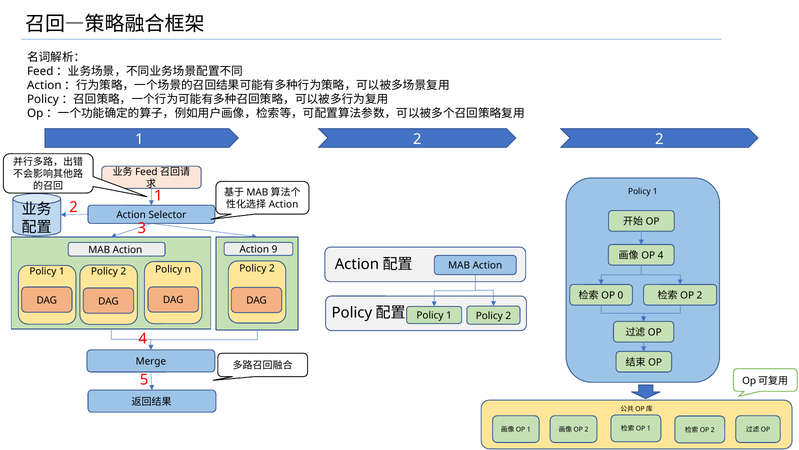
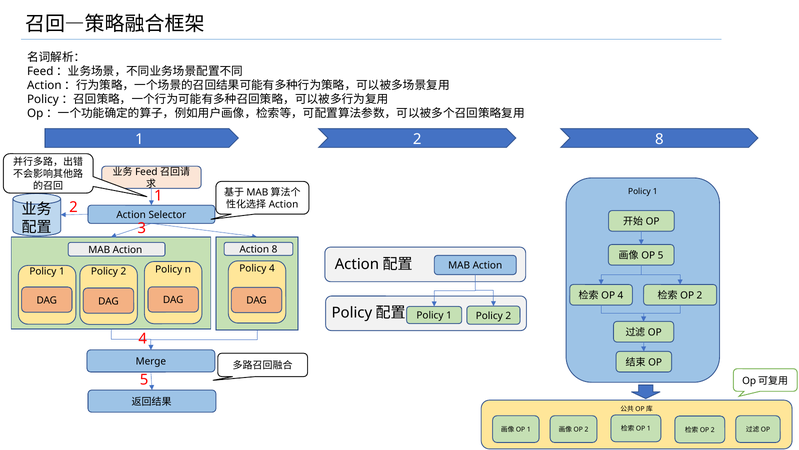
2 2: 2 -> 8 (659, 139)
Action 9: 9 -> 8 (275, 249)
4: 4 -> 5 (661, 255)
2: 2 -> 4 (272, 268)
0: 0 -> 4 (620, 295)
